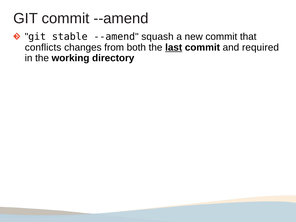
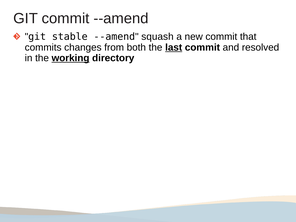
conflicts: conflicts -> commits (43, 47)
required: required -> resolved (261, 47)
working underline: none -> present (71, 58)
